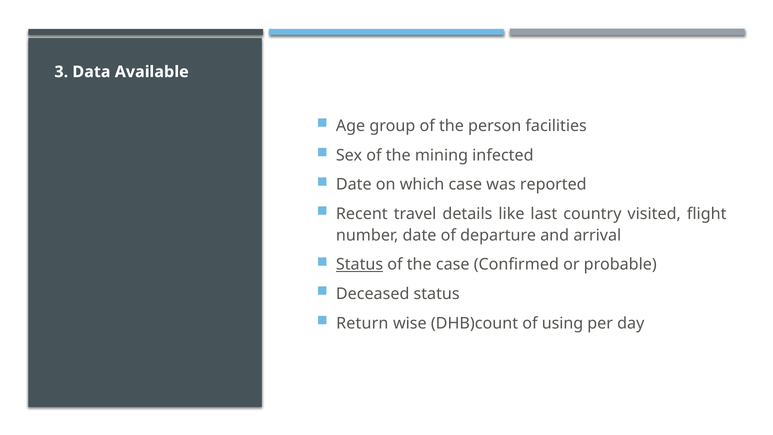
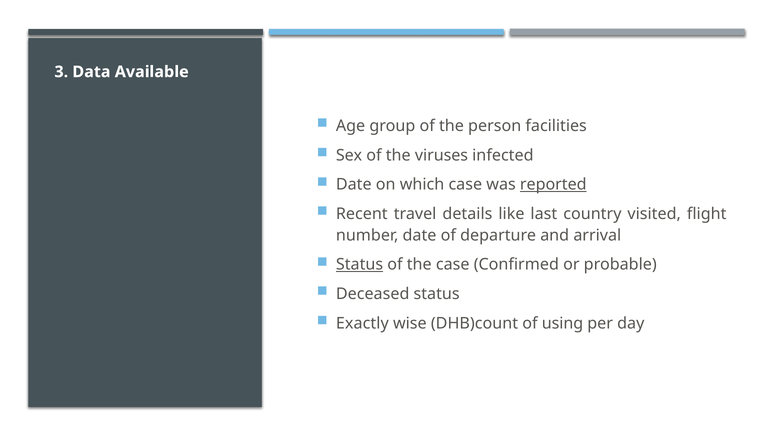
mining: mining -> viruses (441, 155)
reported underline: none -> present (553, 185)
Return: Return -> Exactly (362, 323)
